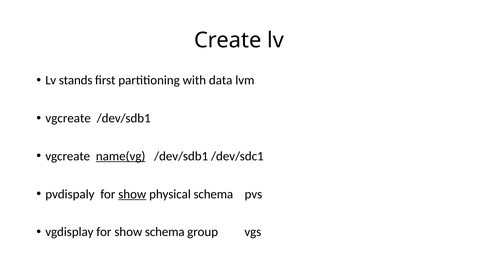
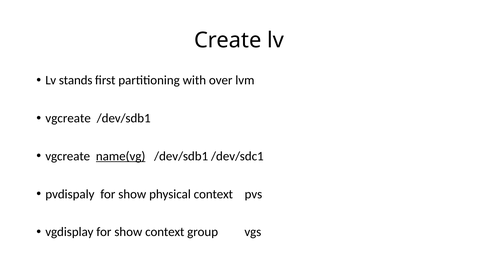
data: data -> over (221, 80)
show underline: present -> none (132, 194)
physical schema: schema -> context (213, 194)
show schema: schema -> context (165, 232)
